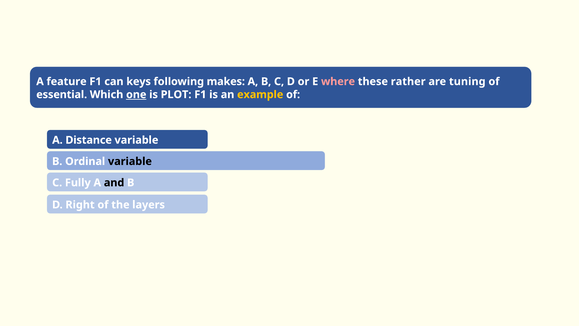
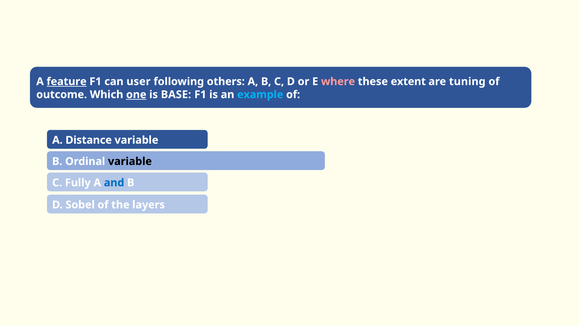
feature underline: none -> present (67, 81)
keys: keys -> user (139, 81)
makes: makes -> others (226, 81)
rather: rather -> extent (408, 81)
essential: essential -> outcome (62, 94)
PLOT: PLOT -> BASE (176, 94)
example colour: yellow -> light blue (260, 94)
and colour: black -> blue (114, 183)
Right: Right -> Sobel (80, 205)
